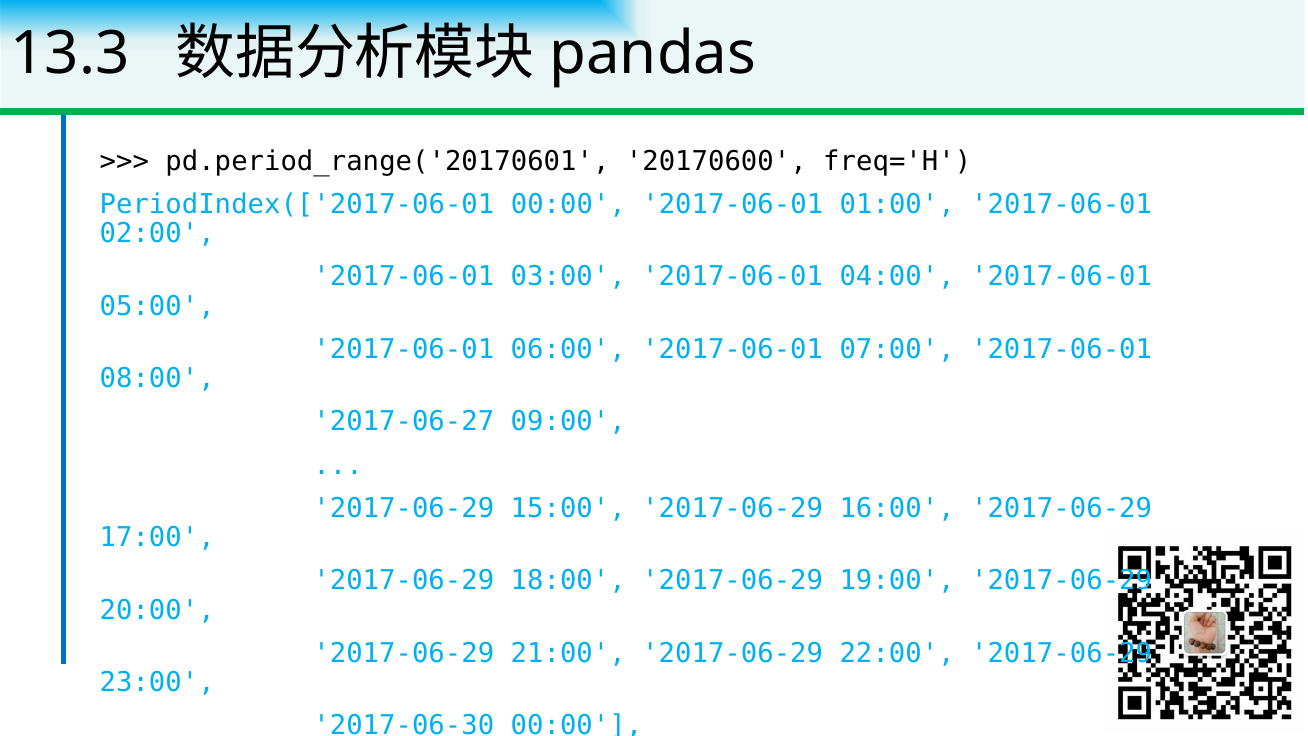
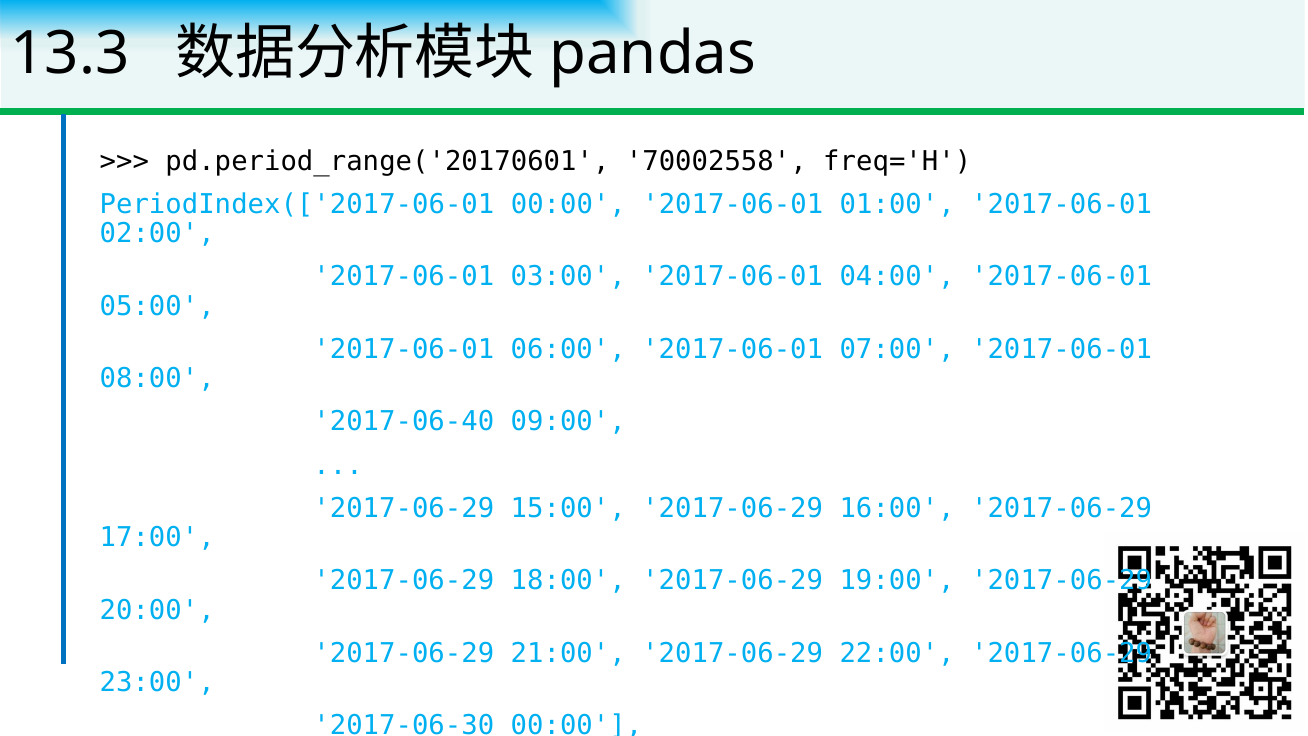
20170600: 20170600 -> 70002558 (716, 161)
2017-06-27: 2017-06-27 -> 2017-06-40 (404, 422)
